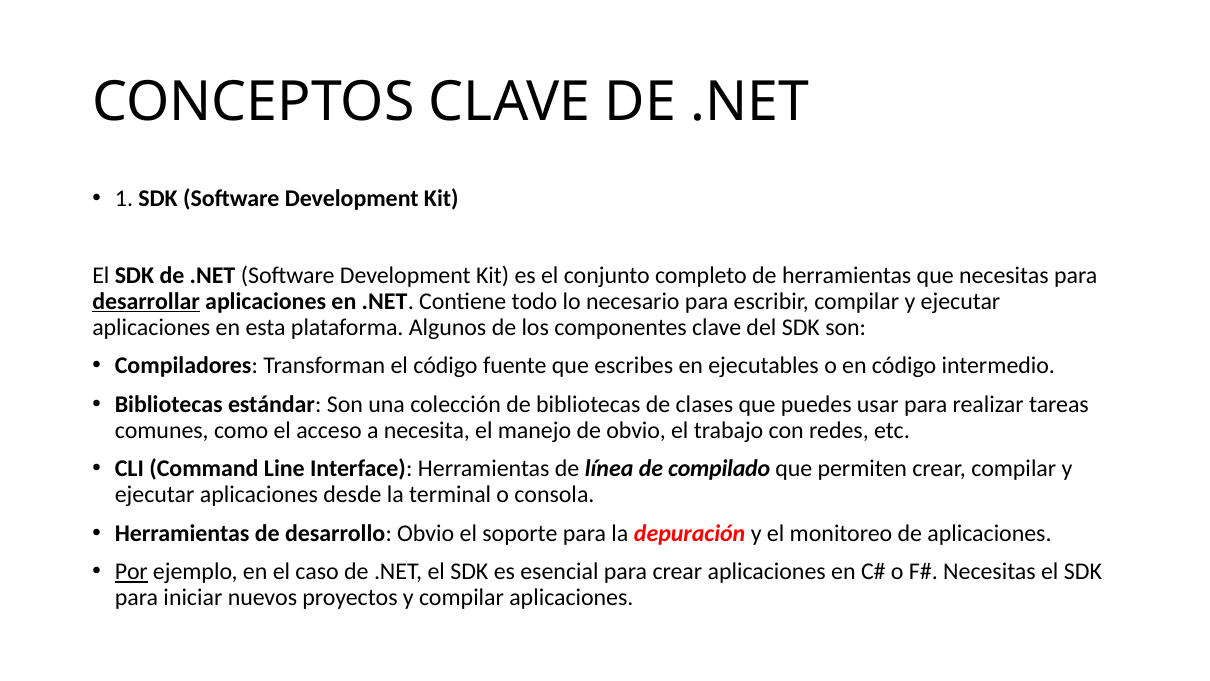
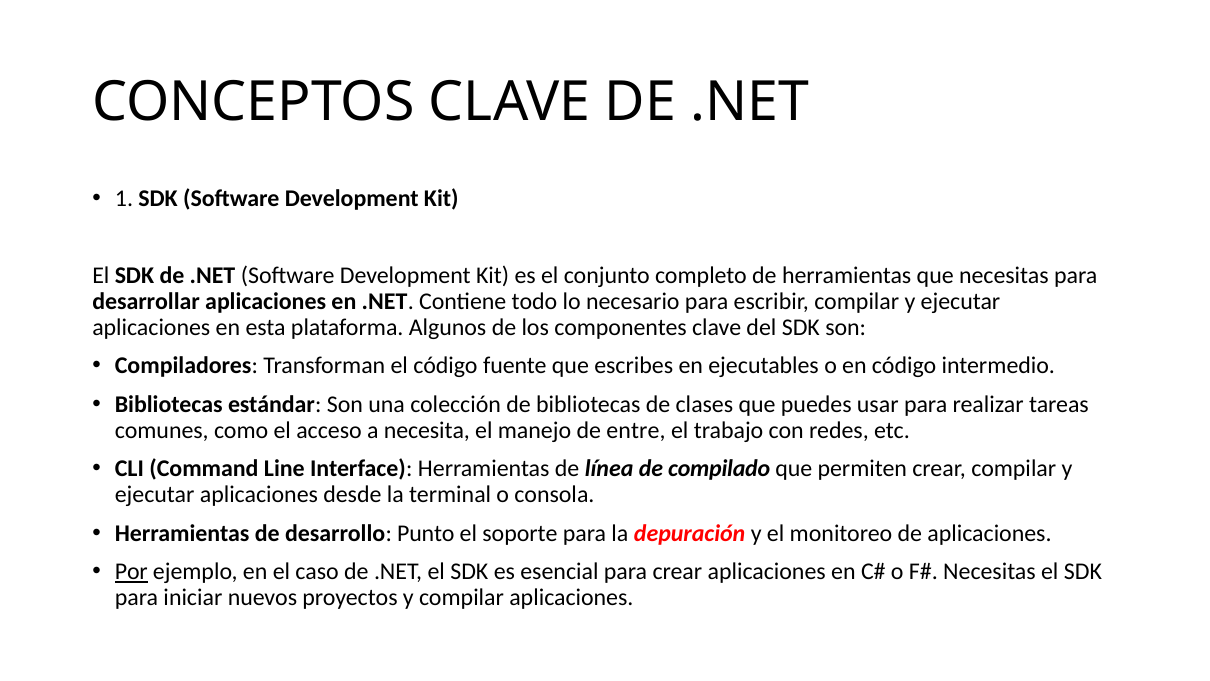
desarrollar underline: present -> none (146, 301)
de obvio: obvio -> entre (636, 430)
desarrollo Obvio: Obvio -> Punto (426, 533)
